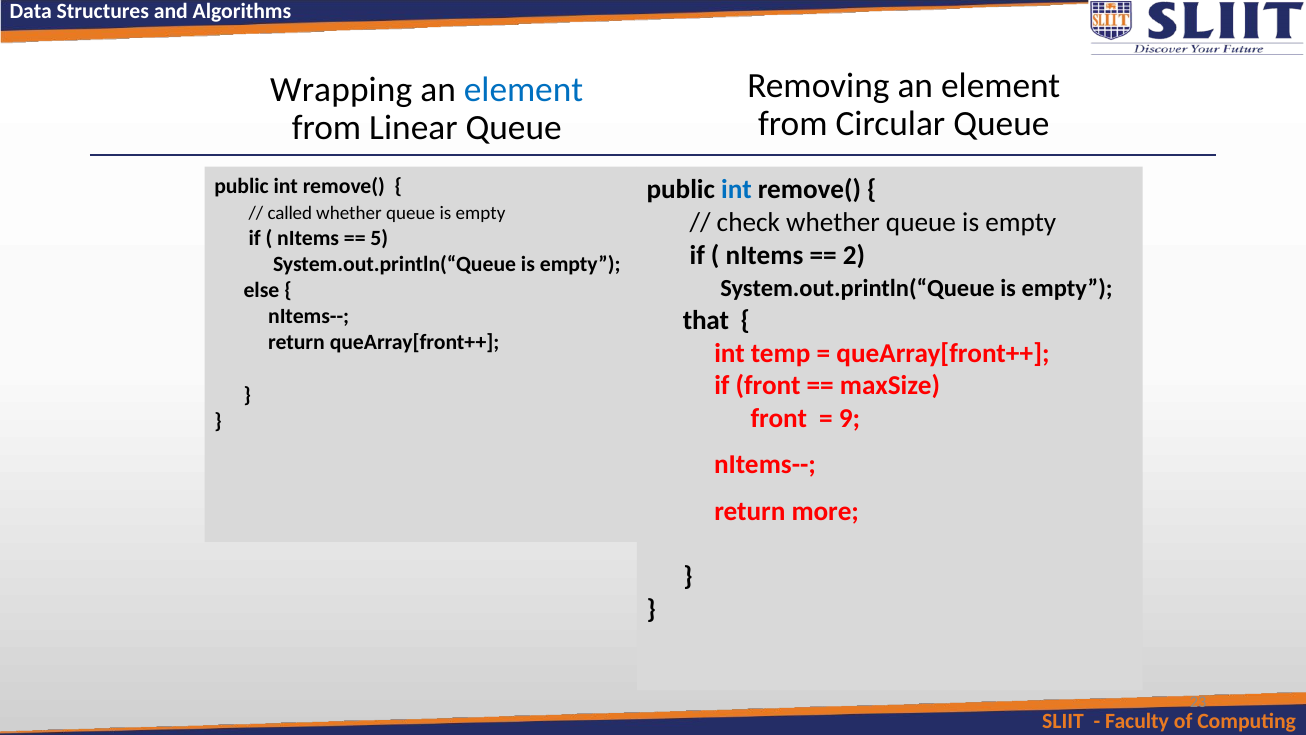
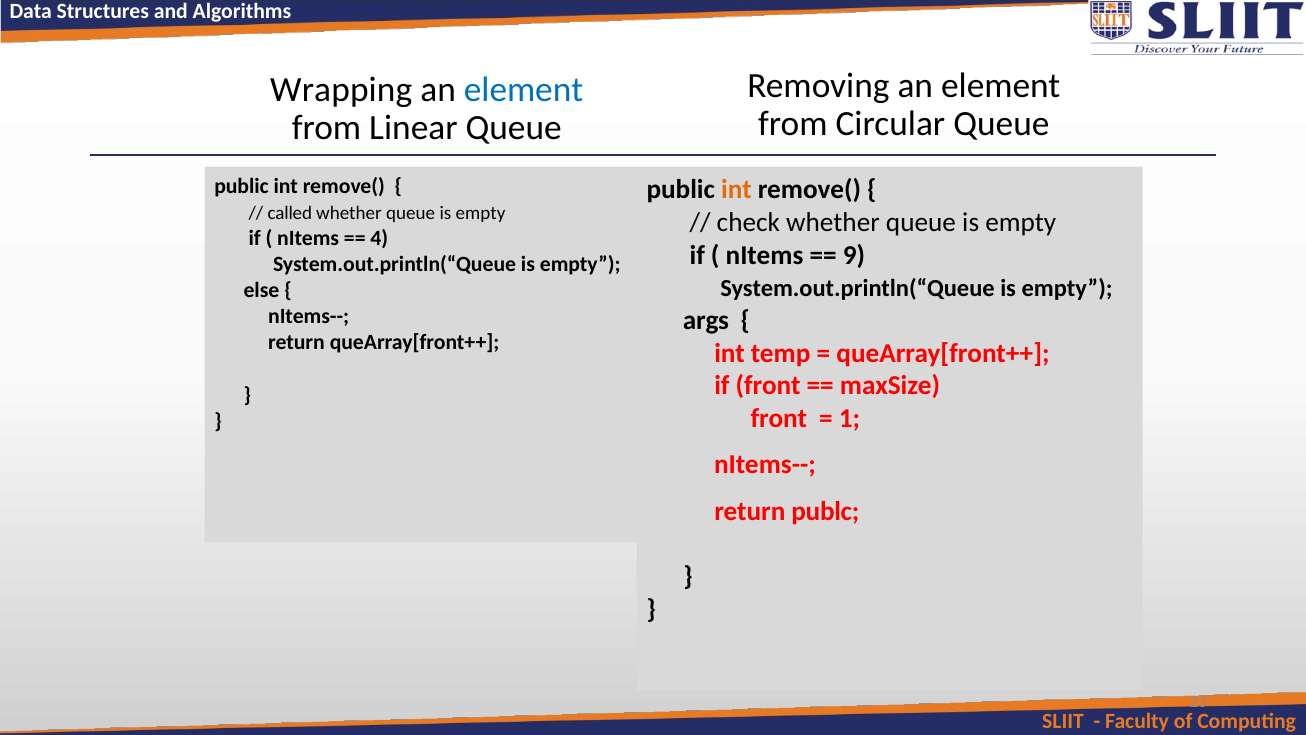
int colour: blue -> orange (736, 190)
5: 5 -> 4 (379, 238)
2: 2 -> 9 (854, 255)
that: that -> args (706, 320)
9: 9 -> 1 (850, 418)
more: more -> publc (825, 511)
